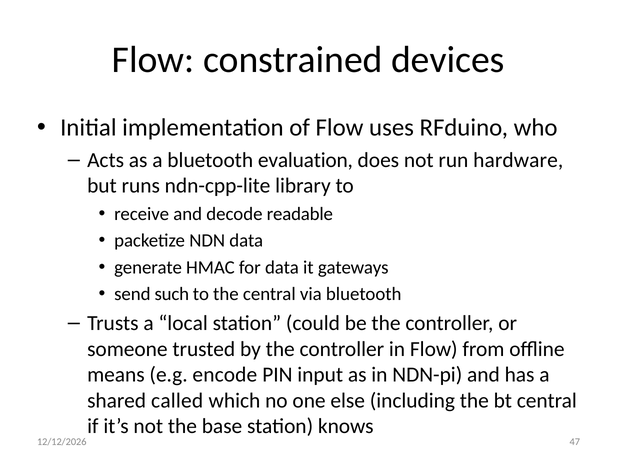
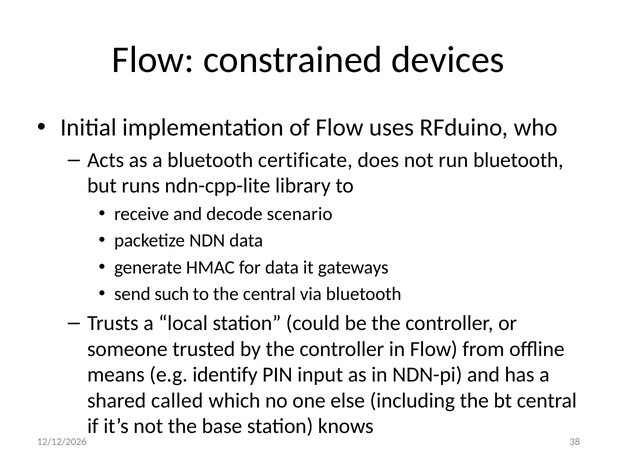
evaluation: evaluation -> certificate (305, 160)
run hardware: hardware -> bluetooth (518, 160)
readable: readable -> scenario (300, 214)
encode: encode -> identify (225, 375)
47: 47 -> 38 (575, 442)
